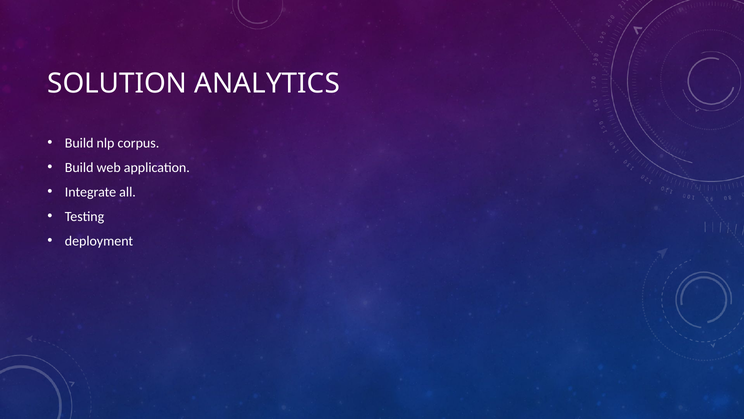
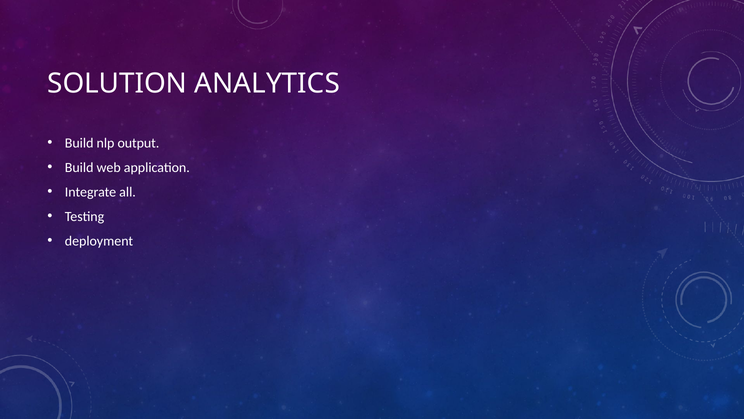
corpus: corpus -> output (138, 143)
